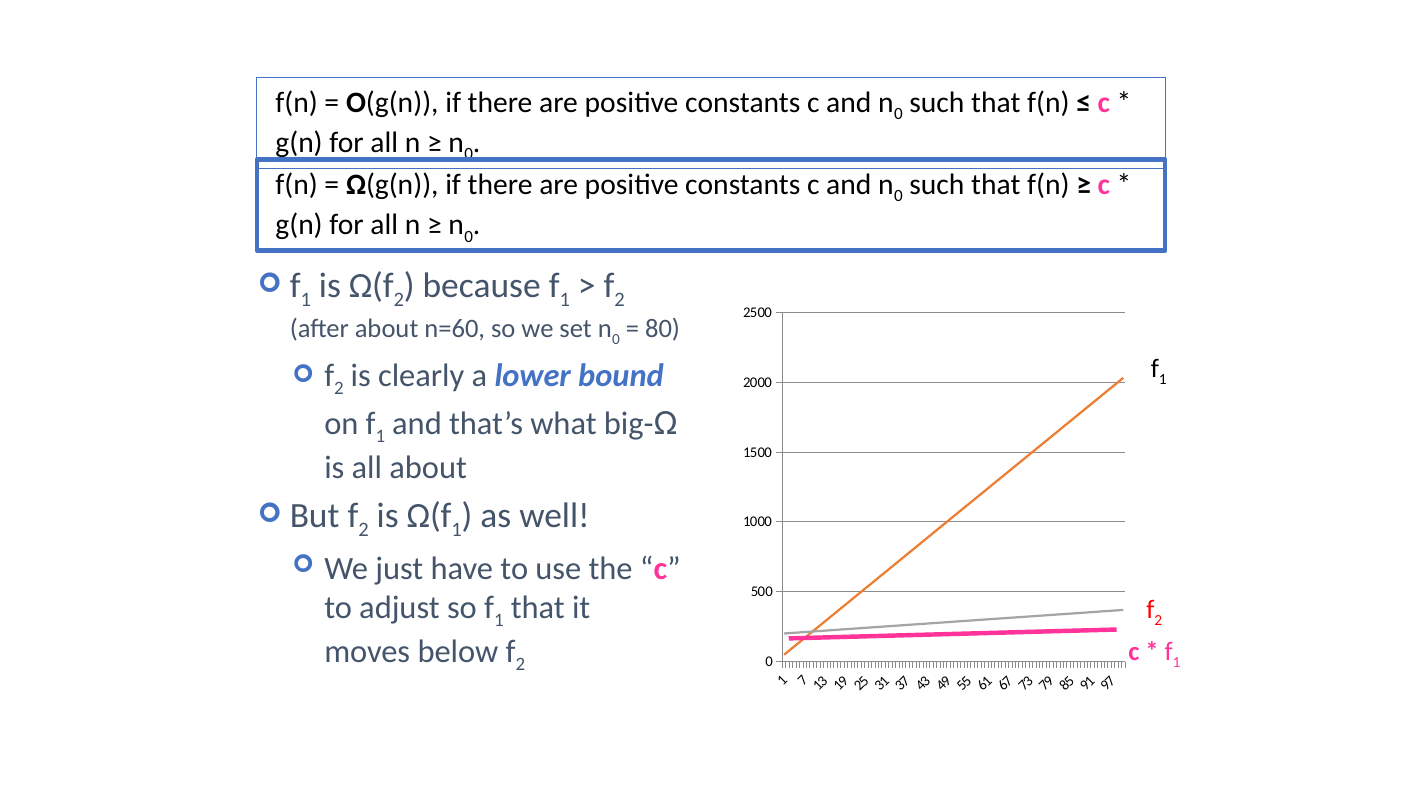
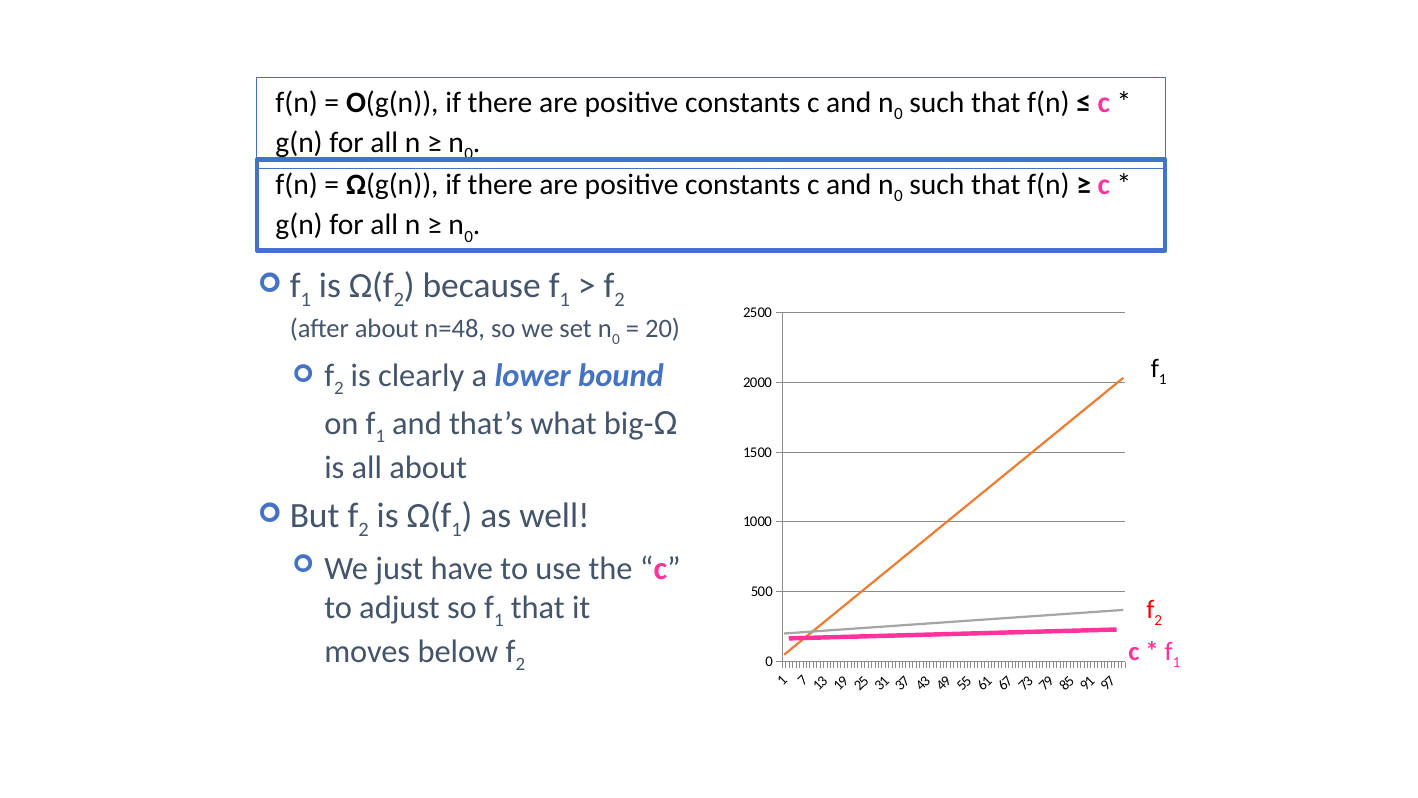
n=60: n=60 -> n=48 (455, 328)
80: 80 -> 20 (663, 328)
